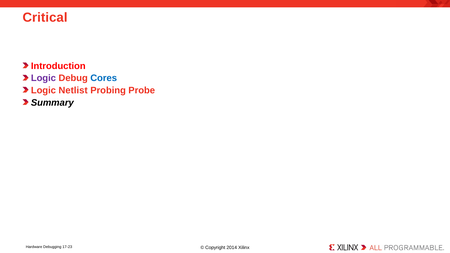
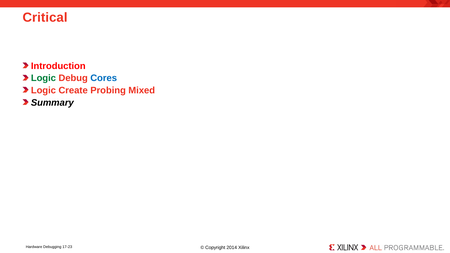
Logic colour: purple -> green (43, 78)
Netlist: Netlist -> Create (73, 90)
Probe: Probe -> Mixed (142, 90)
